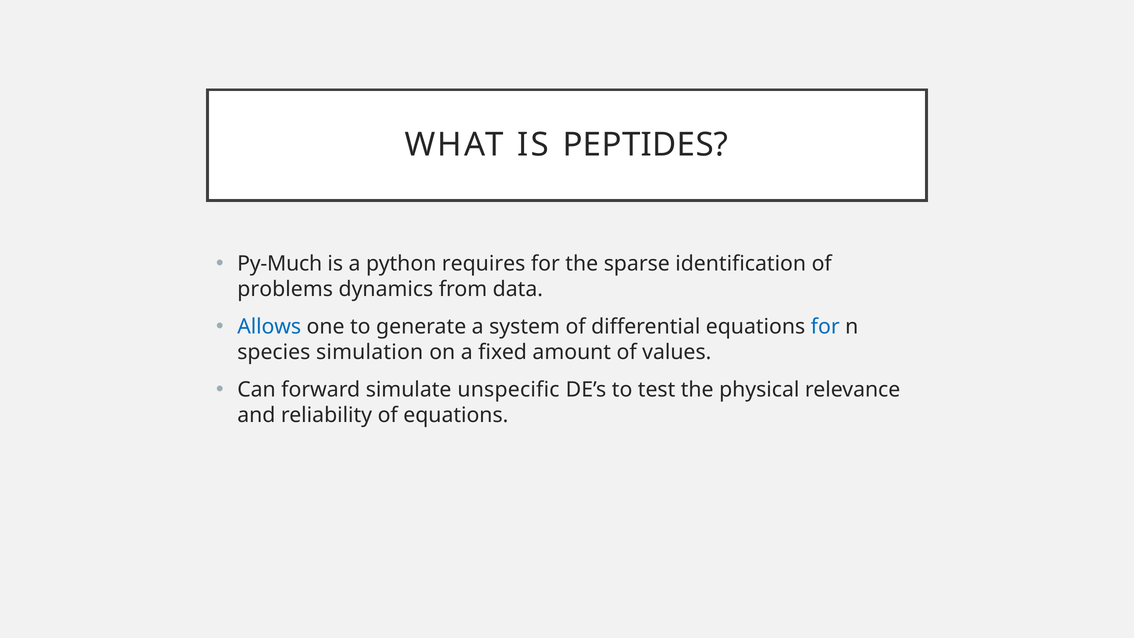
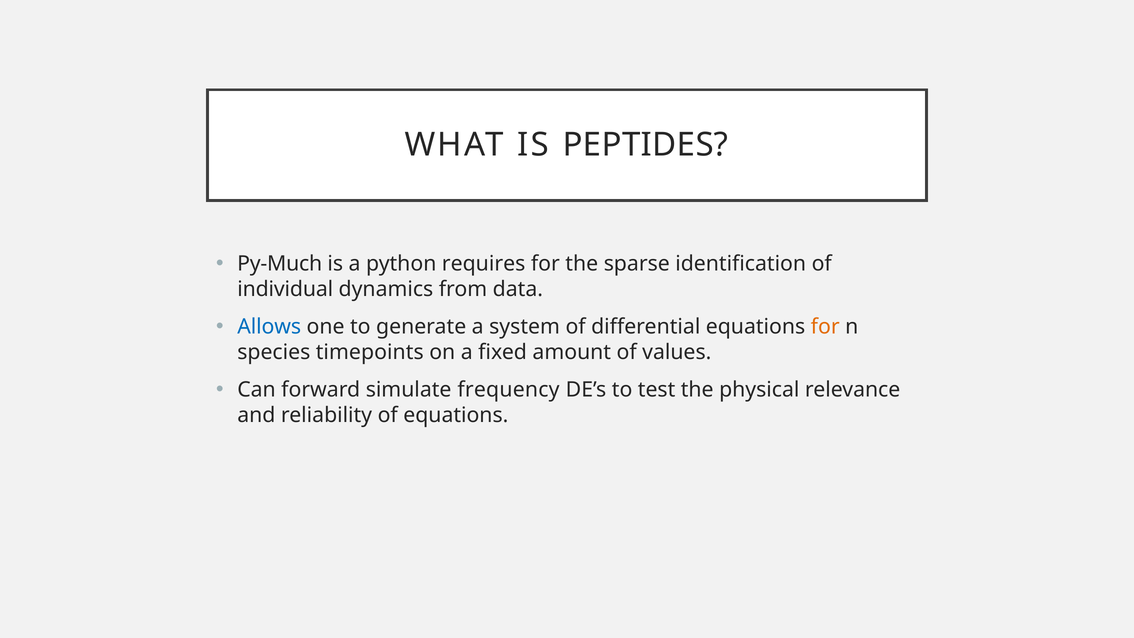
problems: problems -> individual (285, 289)
for colour: blue -> orange (825, 327)
simulation: simulation -> timepoints (370, 352)
unspecific: unspecific -> frequency (508, 390)
